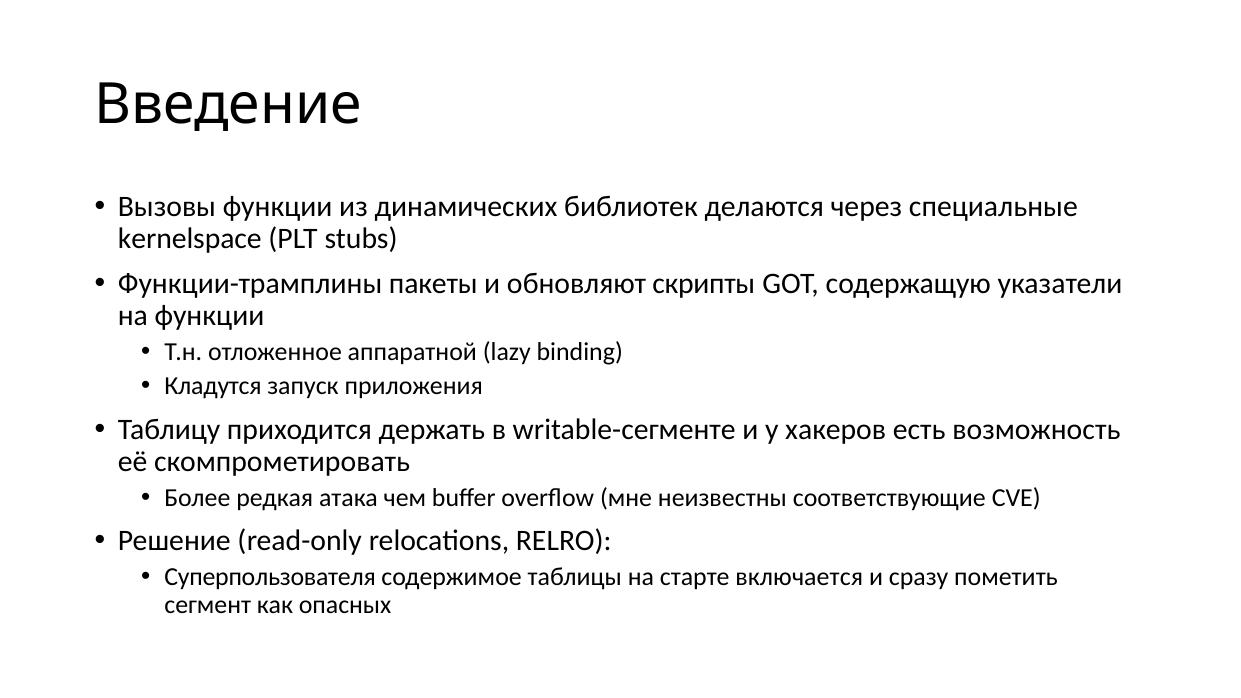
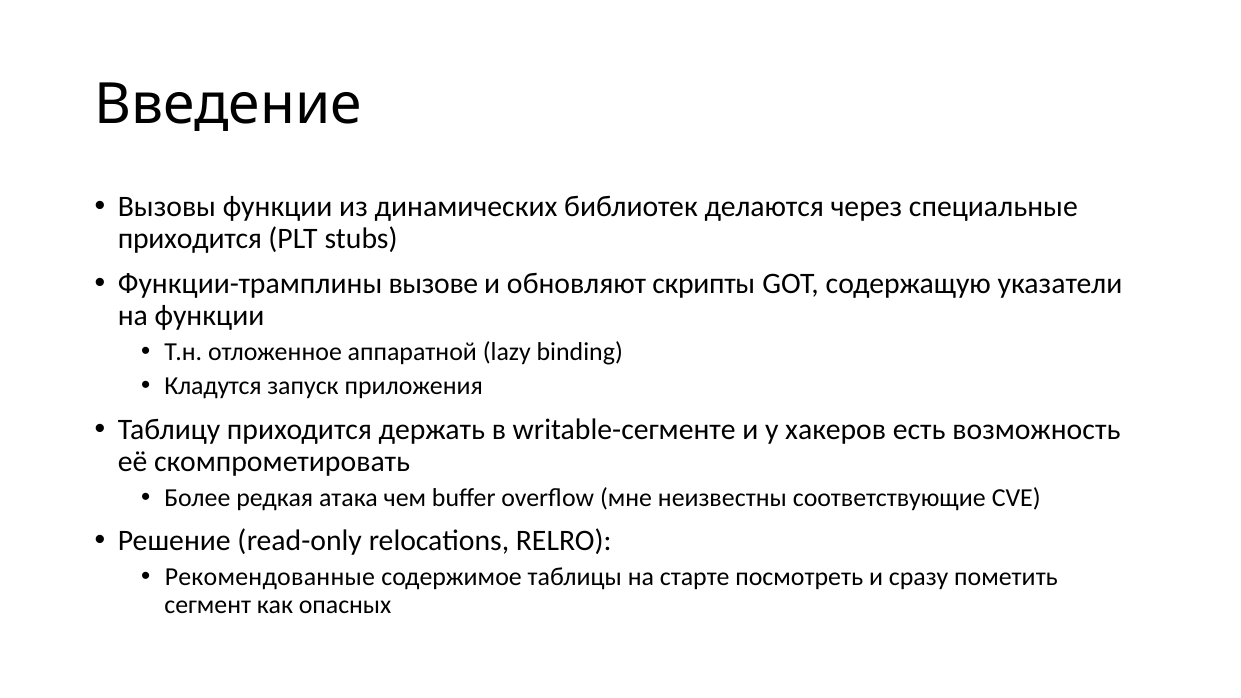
kernelspace: kernelspace -> приходится (190, 238)
пакеты: пакеты -> вызове (433, 283)
Суперпользователя: Суперпользователя -> Рекомендованные (270, 577)
включается: включается -> посмотреть (799, 577)
